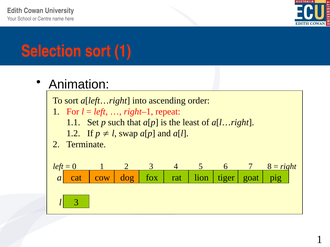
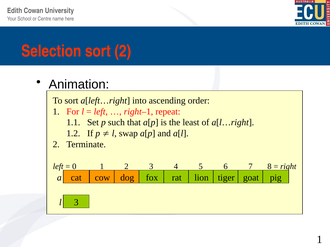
sort 1: 1 -> 2 (123, 51)
